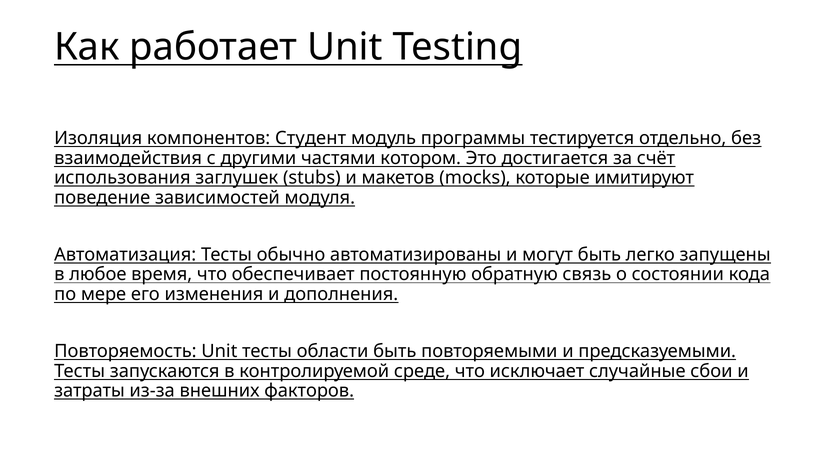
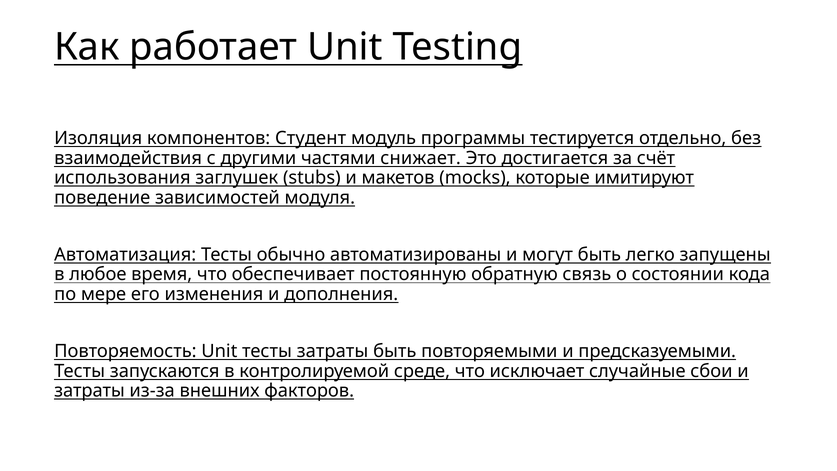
котором: котором -> снижает (421, 158)
тесты области: области -> затраты (332, 351)
